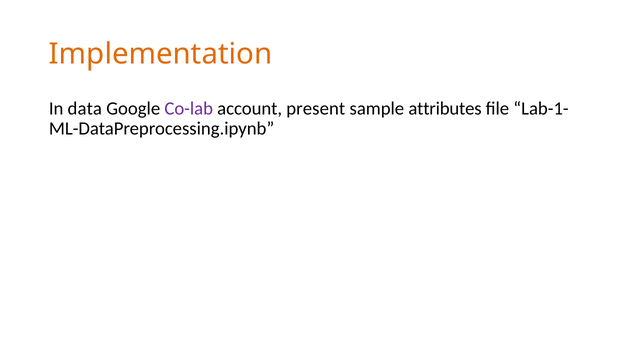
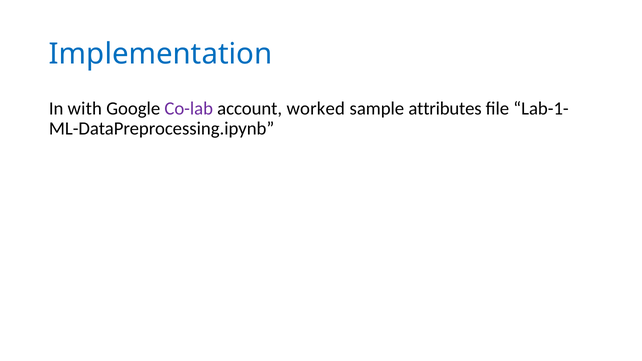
Implementation colour: orange -> blue (161, 54)
data: data -> with (85, 109)
present: present -> worked (316, 109)
